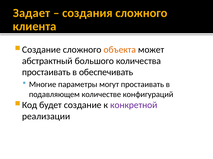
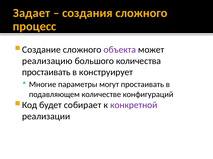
клиента: клиента -> процесс (35, 27)
объекта colour: orange -> purple (120, 50)
абстрактный: абстрактный -> реализацию (47, 61)
обеспечивать: обеспечивать -> конструирует (106, 73)
создание: создание -> собирает (83, 105)
